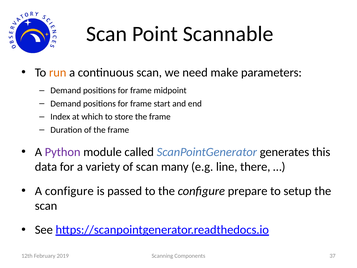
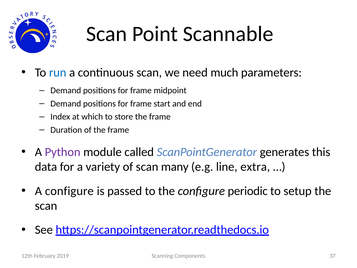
run colour: orange -> blue (58, 73)
make: make -> much (224, 73)
there: there -> extra (255, 167)
prepare: prepare -> periodic (248, 191)
